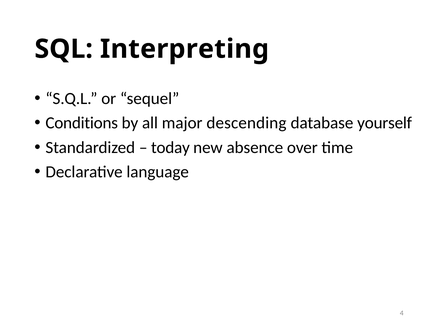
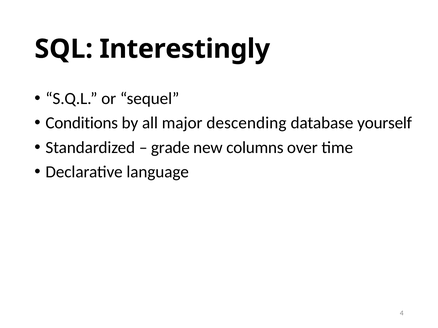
Interpreting: Interpreting -> Interestingly (185, 49)
today: today -> grade (170, 148)
absence: absence -> columns (255, 148)
